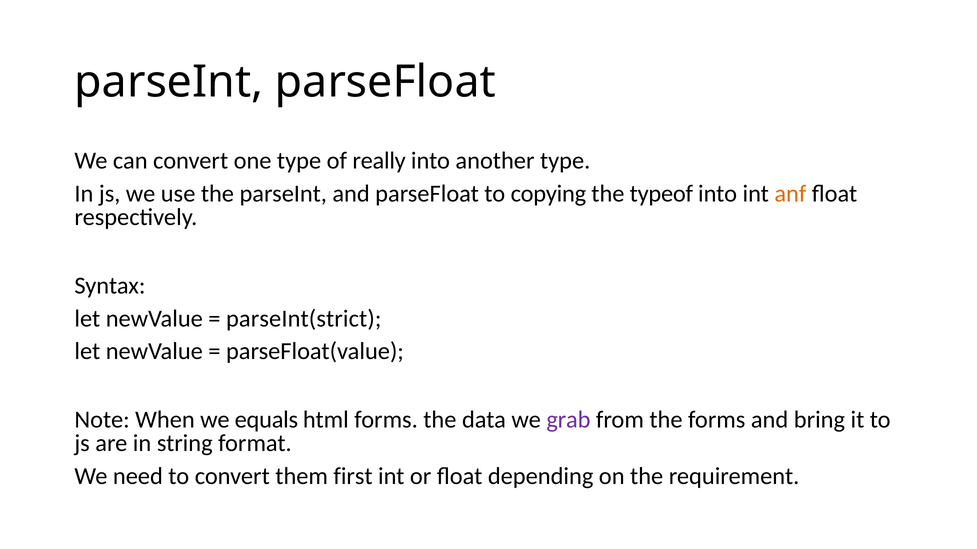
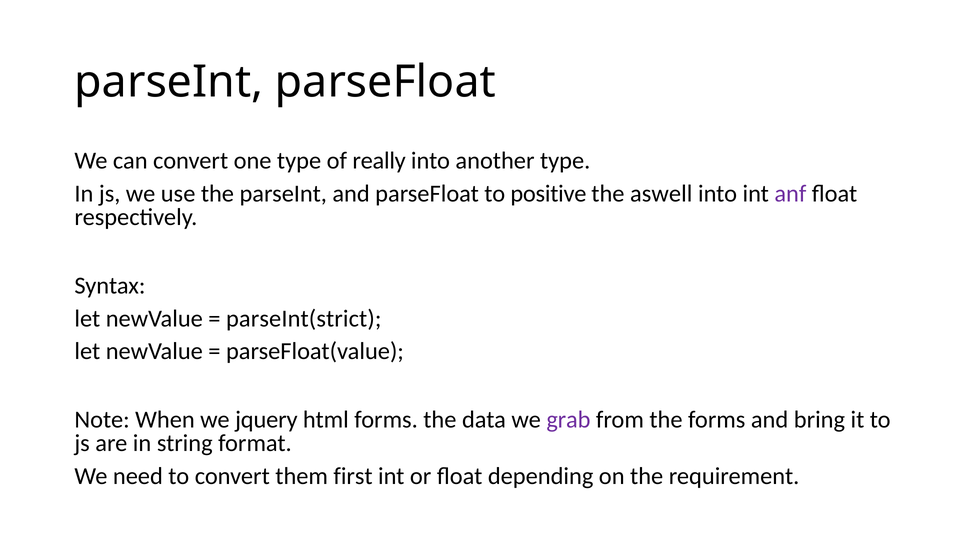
copying: copying -> positive (548, 194)
typeof: typeof -> aswell (661, 194)
anf colour: orange -> purple (790, 194)
equals: equals -> jquery (266, 420)
